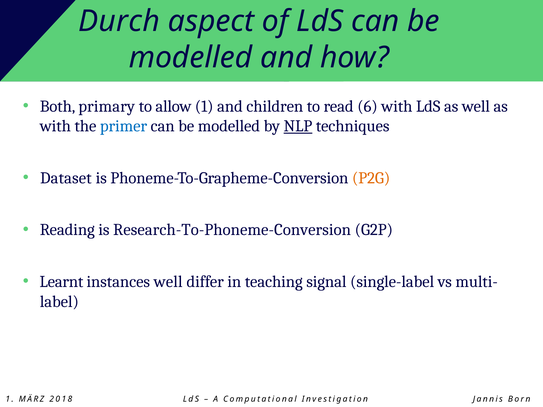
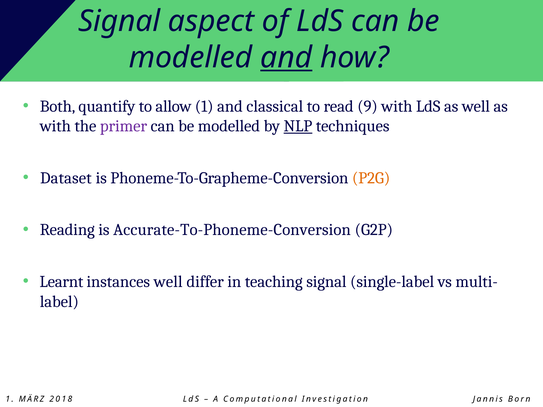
Durch: Durch -> Signal (119, 21)
and underline: none -> present (286, 58)
primary: primary -> quantify (107, 106)
children: children -> classical (275, 106)
6: 6 -> 9 (368, 106)
primer colour: blue -> purple (124, 126)
Research-To-Phoneme-Conversion: Research-To-Phoneme-Conversion -> Accurate-To-Phoneme-Conversion (232, 230)
